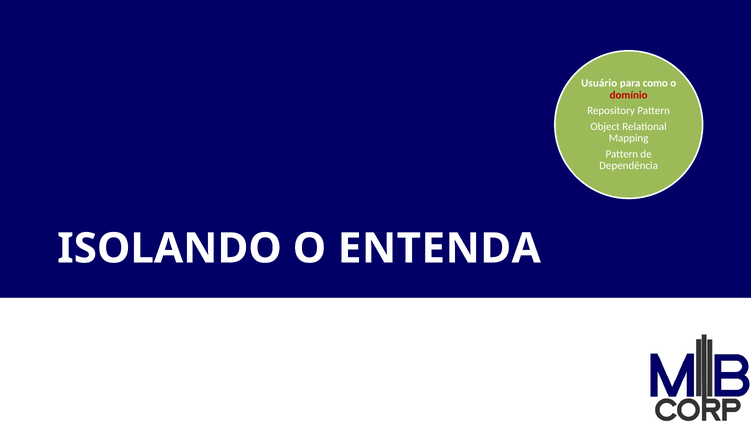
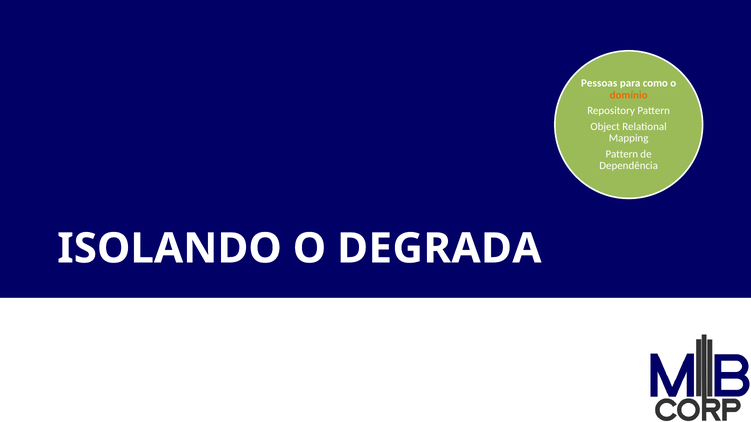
Usuário: Usuário -> Pessoas (599, 83)
domínio colour: red -> orange (629, 95)
ENTENDA: ENTENDA -> DEGRADA (439, 249)
